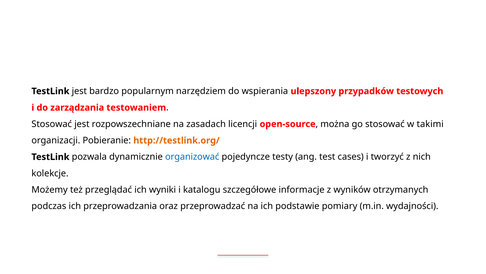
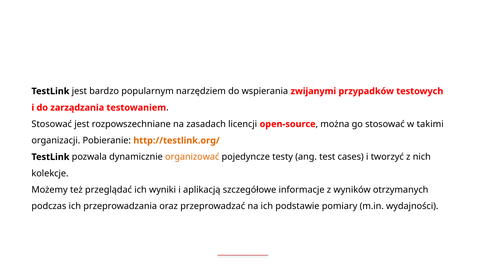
ulepszony: ulepszony -> zwijanymi (313, 91)
organizować colour: blue -> orange (192, 157)
katalogu: katalogu -> aplikacją (202, 189)
